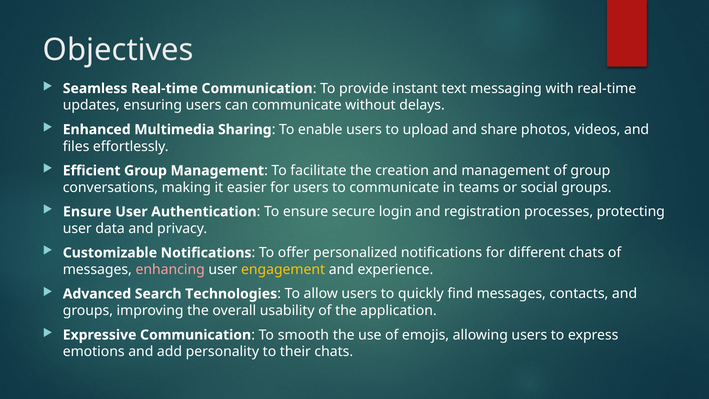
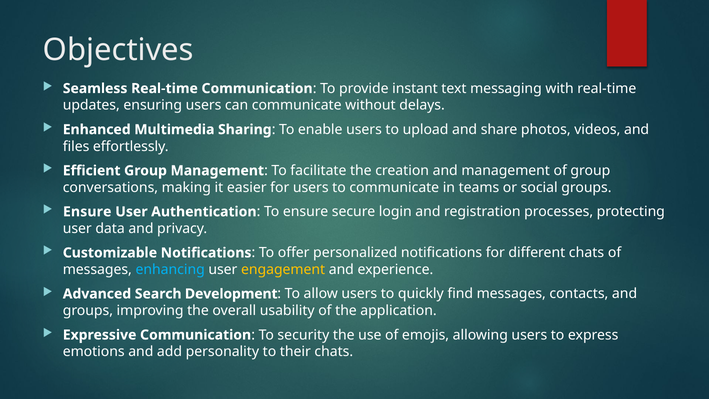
enhancing colour: pink -> light blue (170, 269)
Technologies: Technologies -> Development (231, 294)
smooth: smooth -> security (303, 335)
